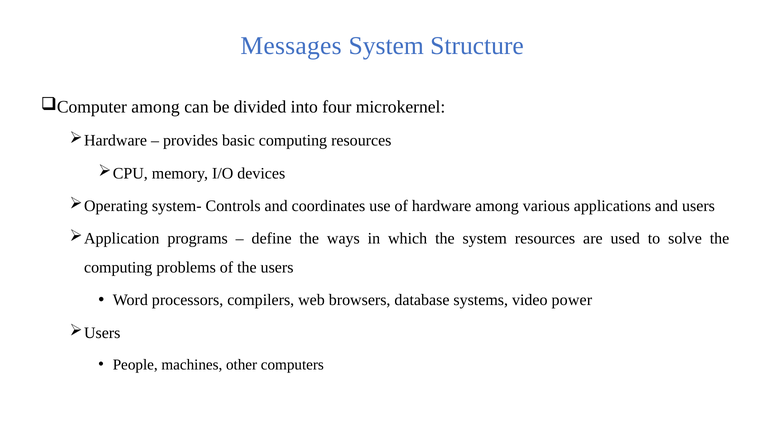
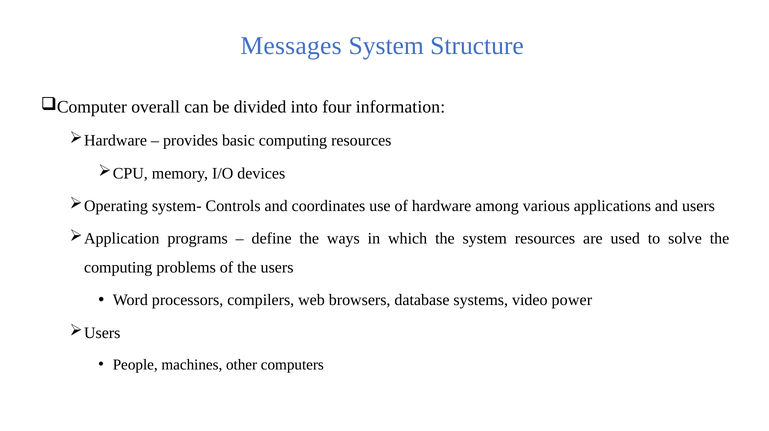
among: among -> overall (156, 107)
microkernel: microkernel -> information (400, 107)
